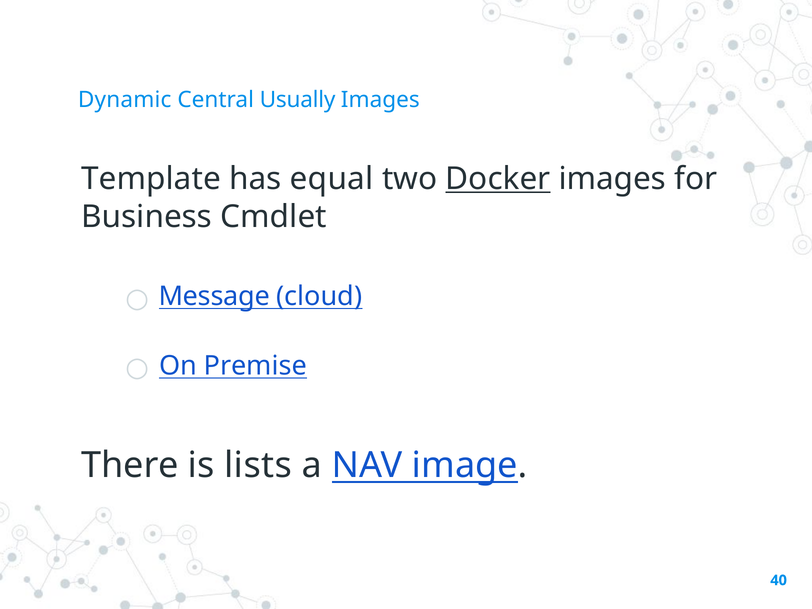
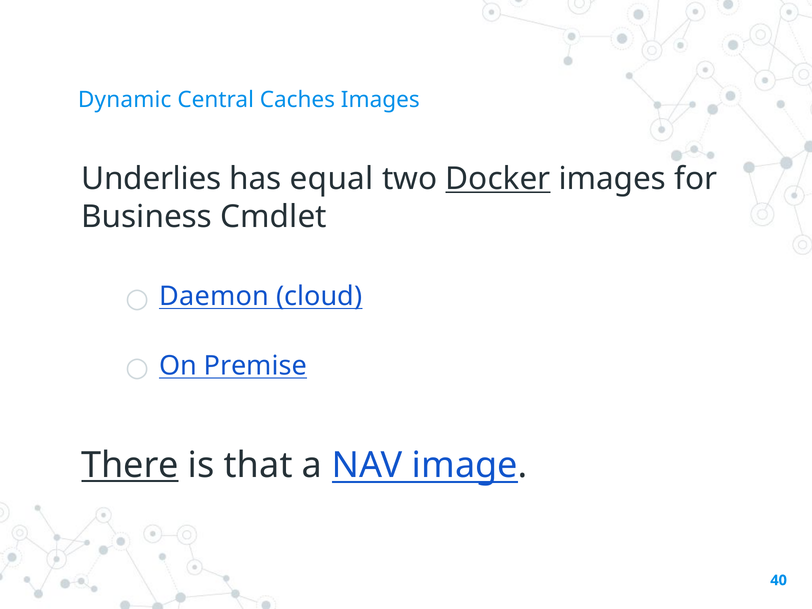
Usually: Usually -> Caches (297, 100)
Template: Template -> Underlies (151, 179)
Message: Message -> Daemon (214, 296)
There underline: none -> present (130, 465)
lists: lists -> that (258, 465)
